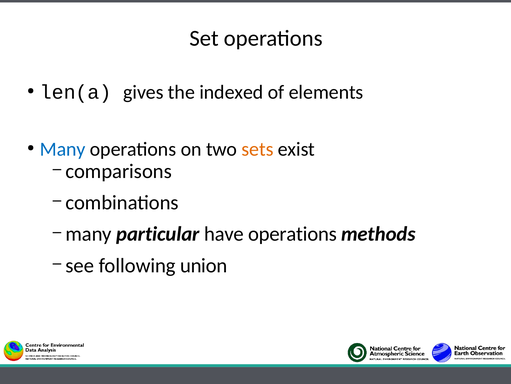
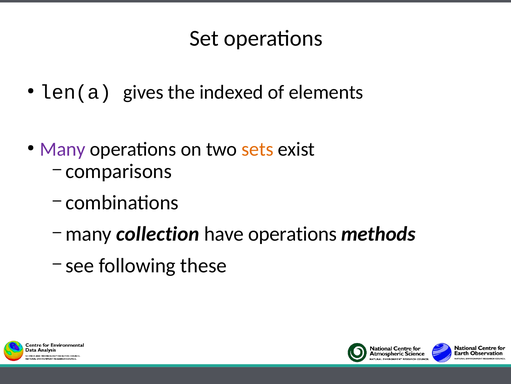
Many colour: blue -> purple (63, 149)
particular: particular -> collection (158, 234)
union: union -> these (204, 265)
